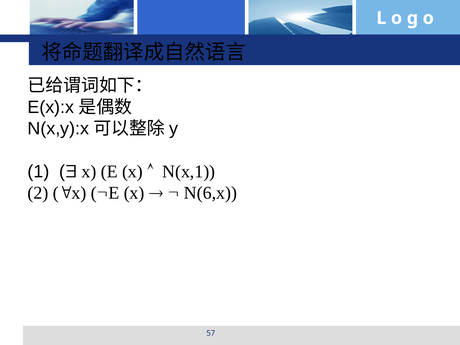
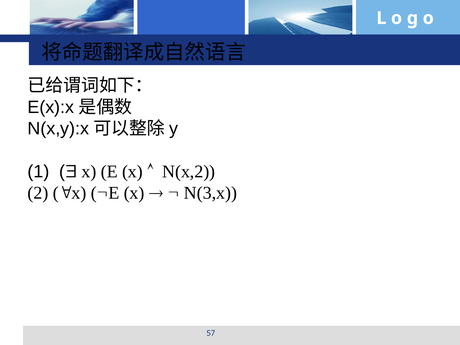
N(x,1: N(x,1 -> N(x,2 (189, 172)
N(6,x: N(6,x -> N(3,x (210, 193)
